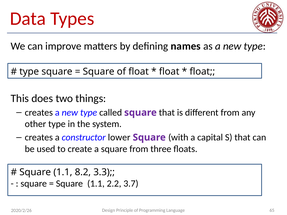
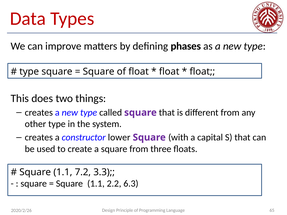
names: names -> phases (186, 46)
8.2: 8.2 -> 7.2 (83, 172)
3.7: 3.7 -> 6.3 (131, 184)
